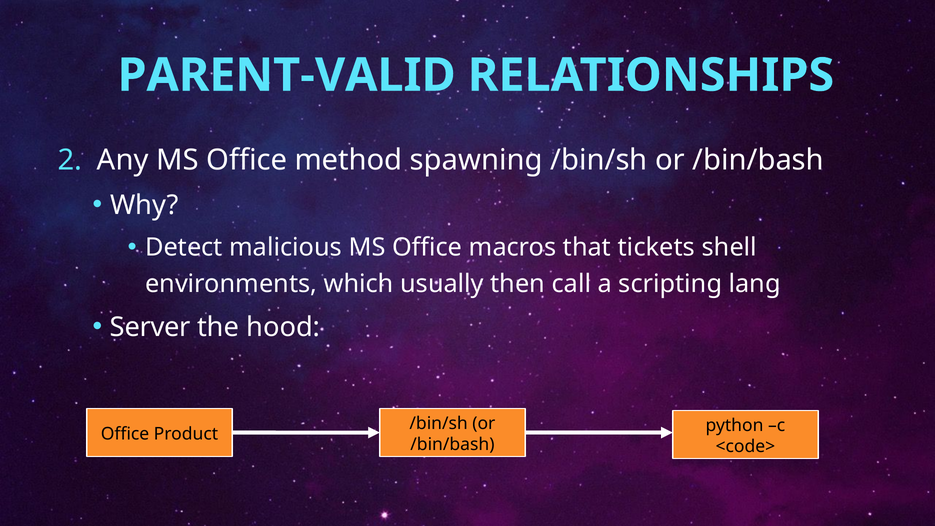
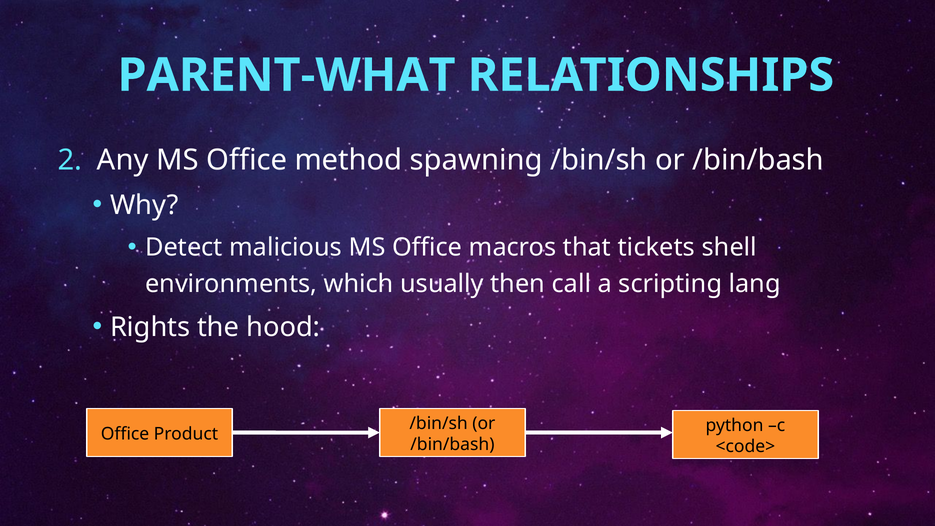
PARENT-VALID: PARENT-VALID -> PARENT-WHAT (287, 75)
Server: Server -> Rights (150, 327)
